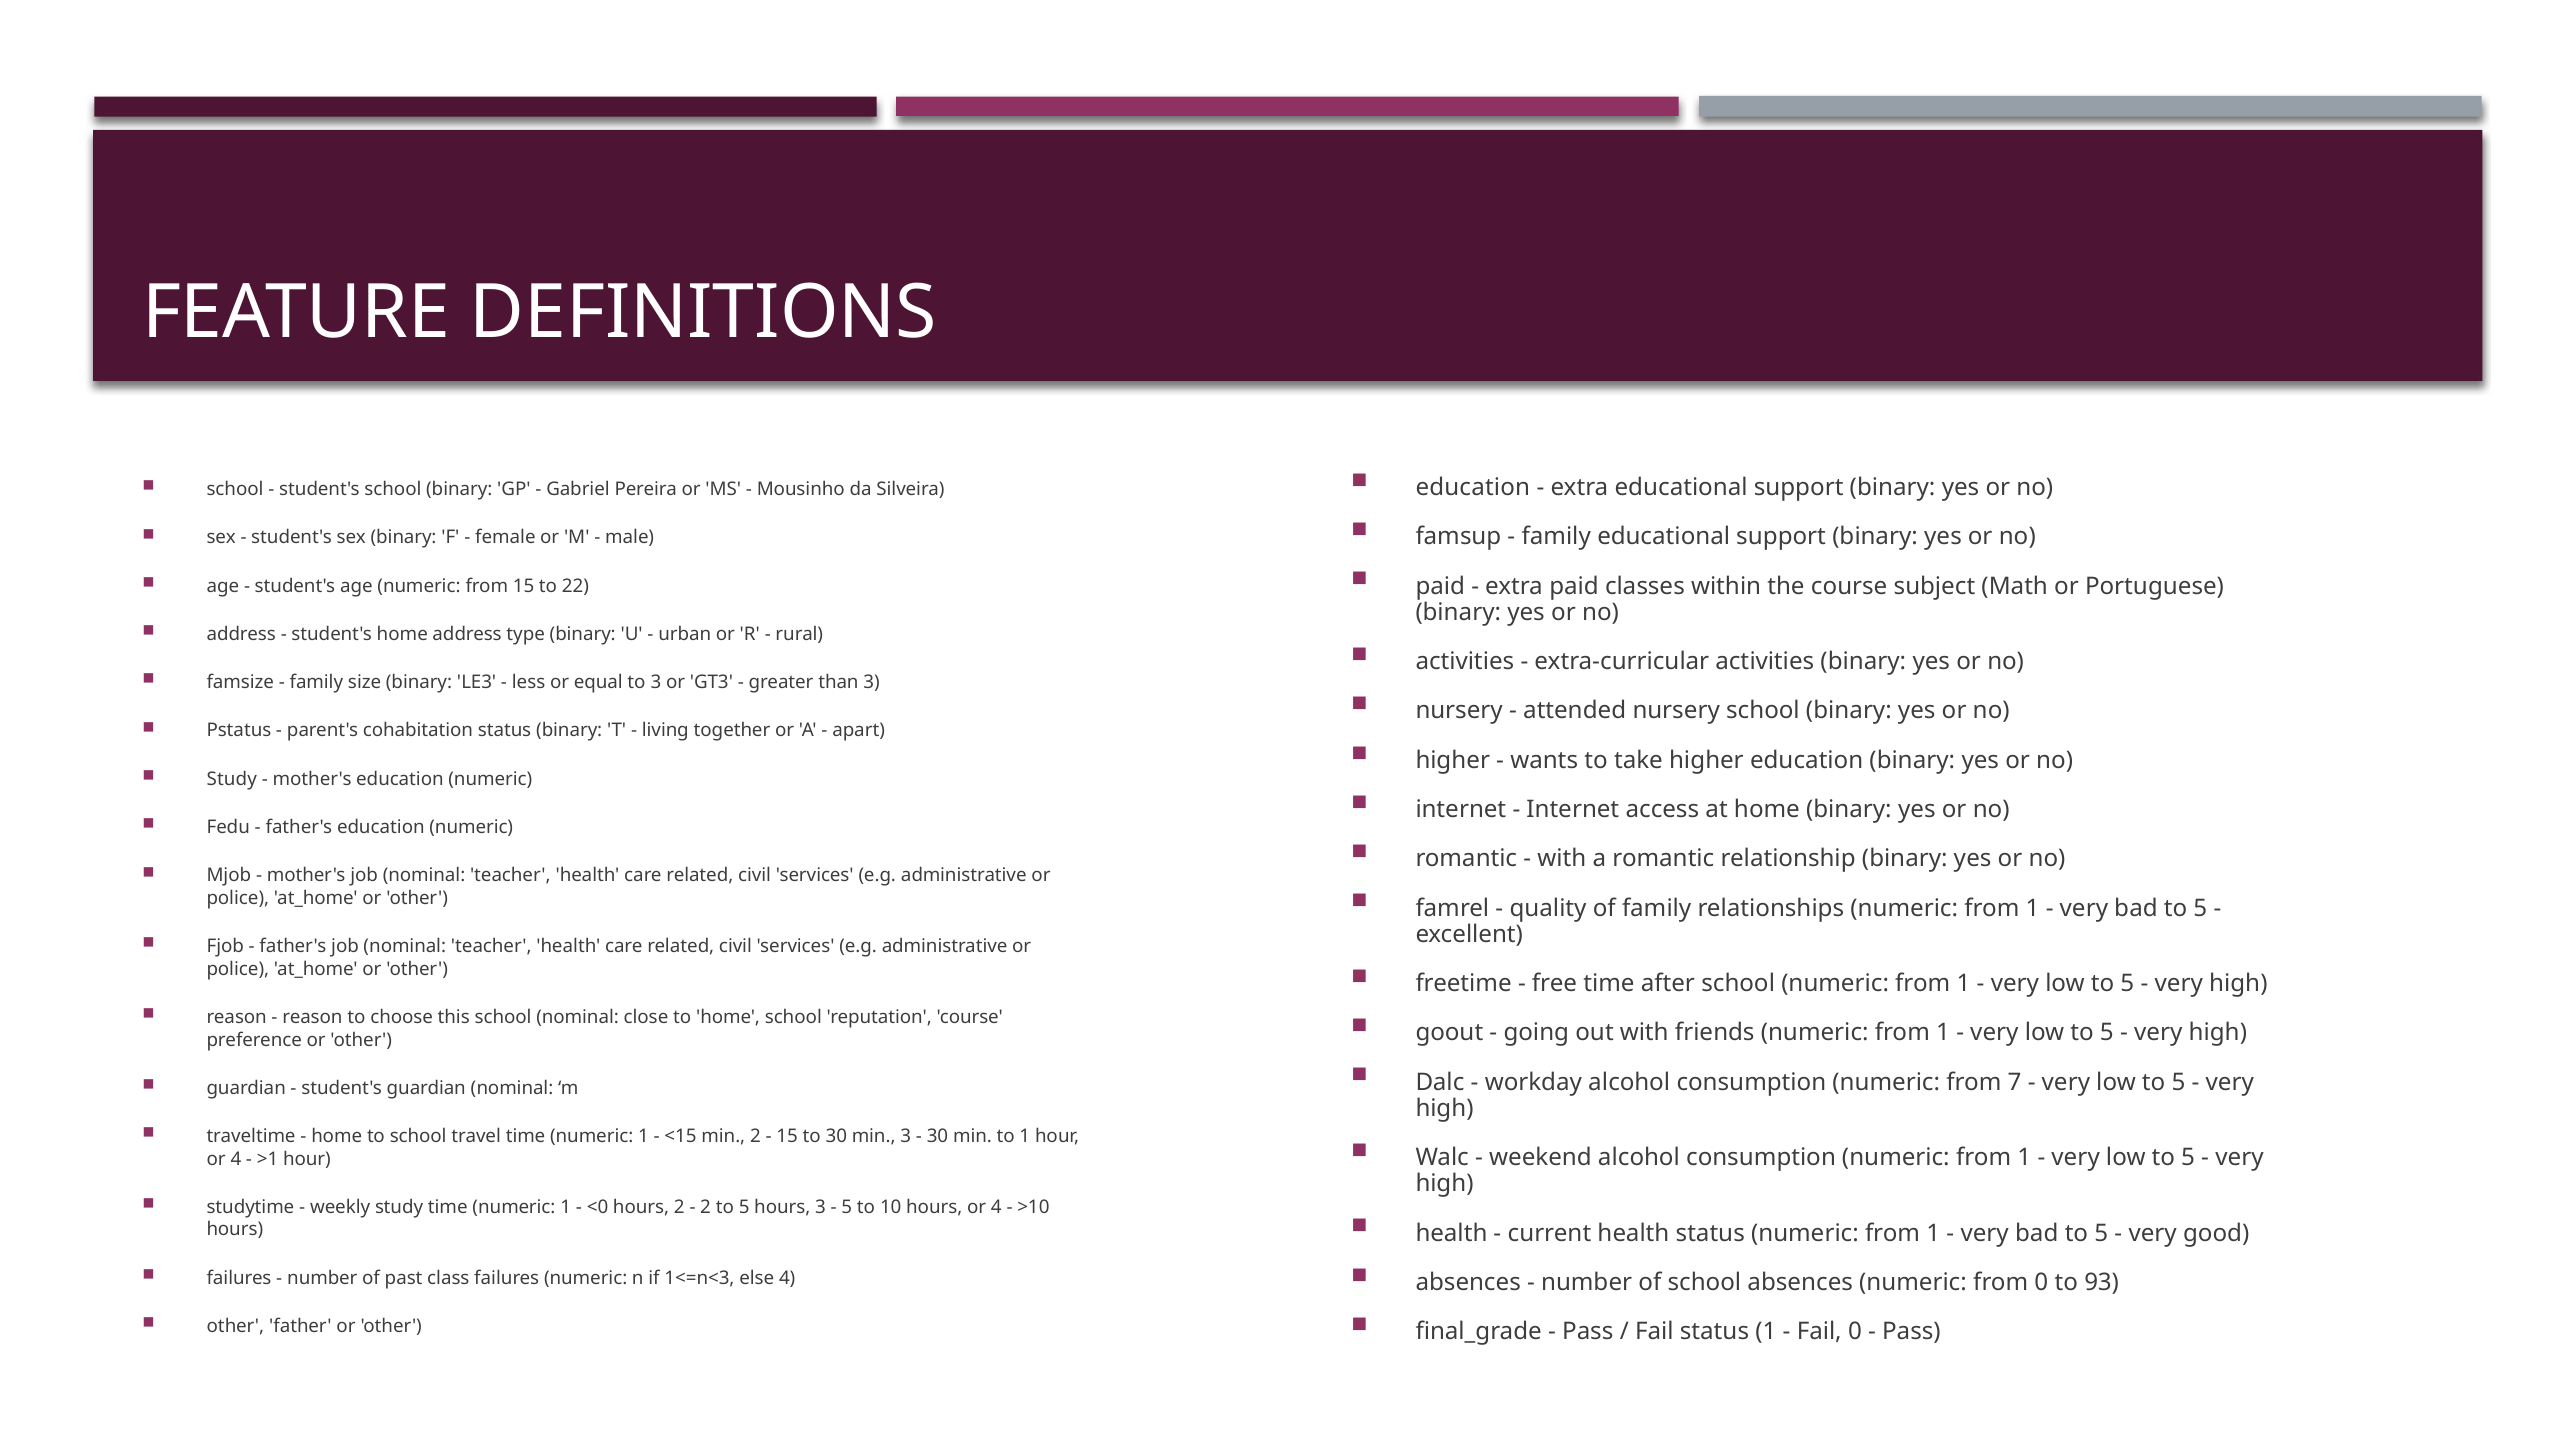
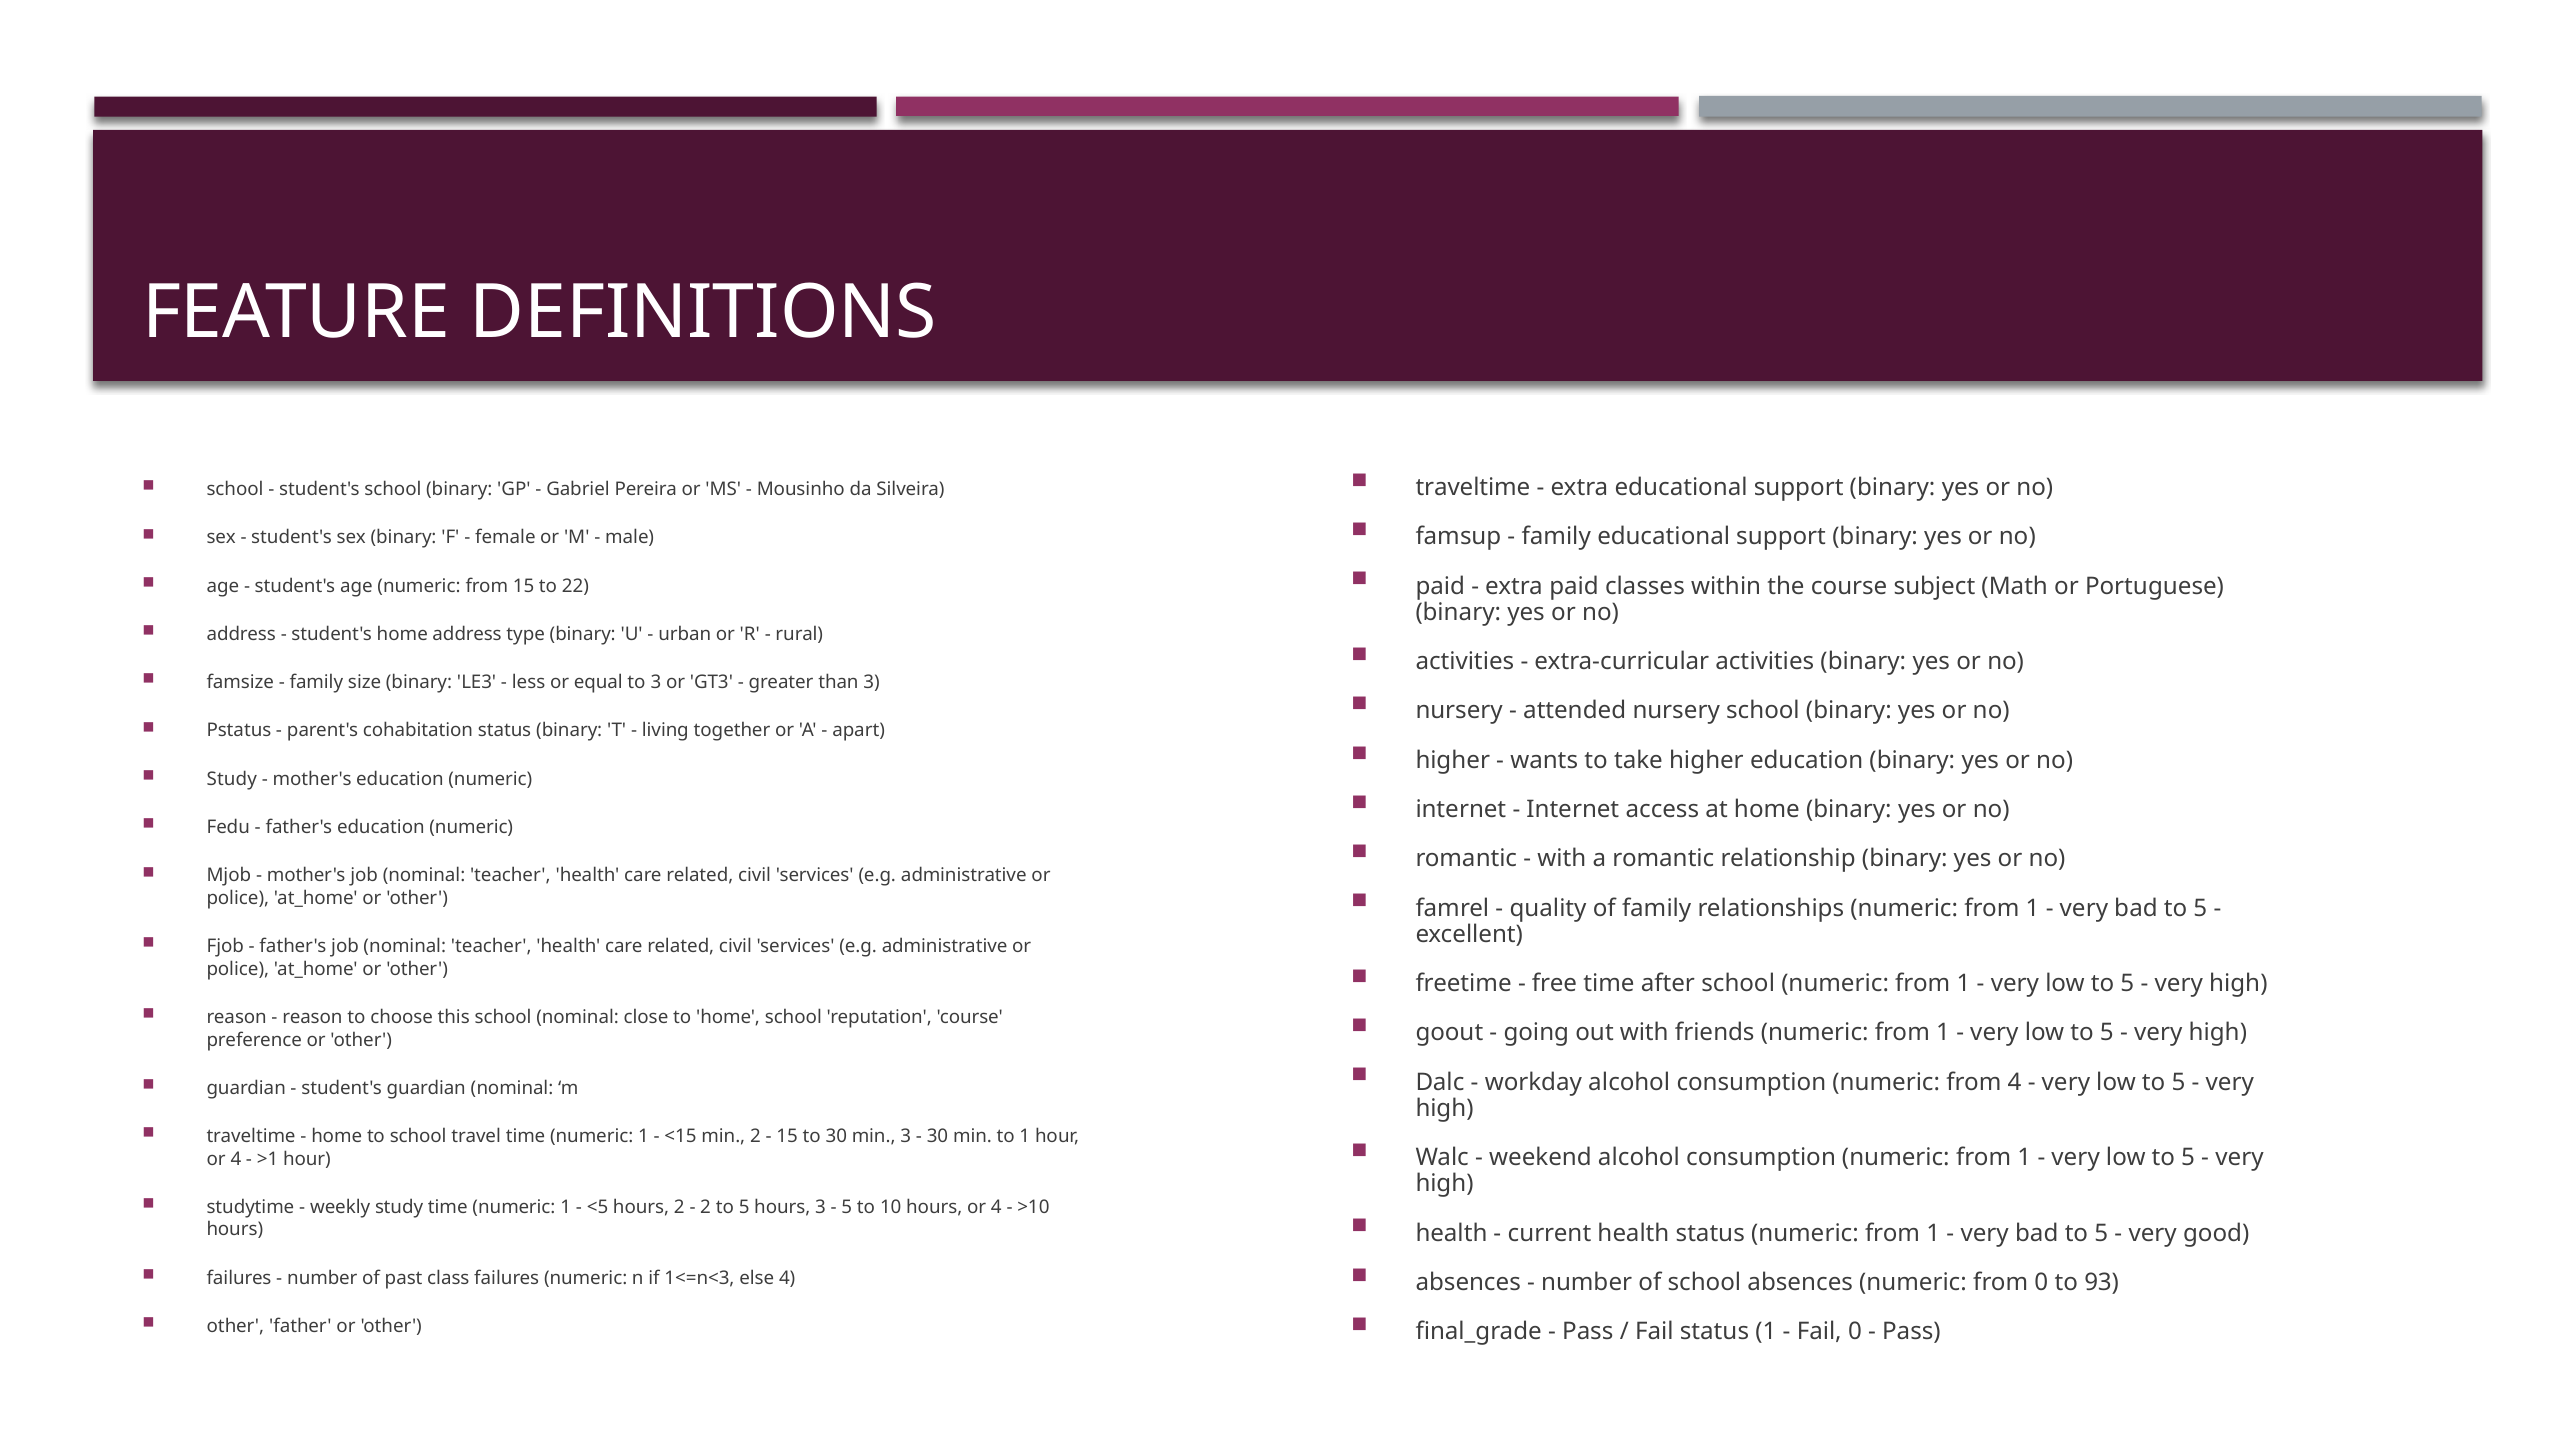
education: education -> traveltime (1473, 488)
from 7: 7 -> 4 (2015, 1082)
<0: <0 -> <5 (598, 1207)
